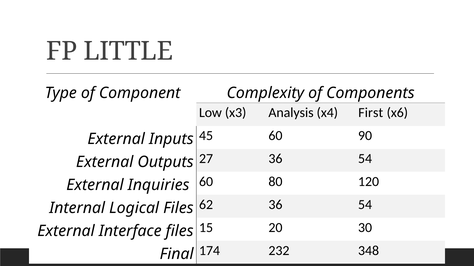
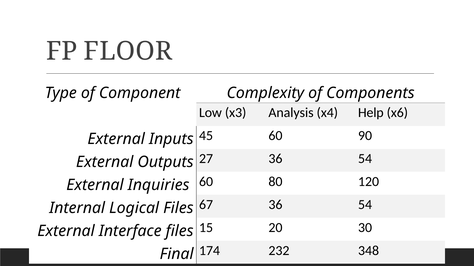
LITTLE: LITTLE -> FLOOR (128, 51)
First: First -> Help (371, 113)
62: 62 -> 67 (206, 205)
